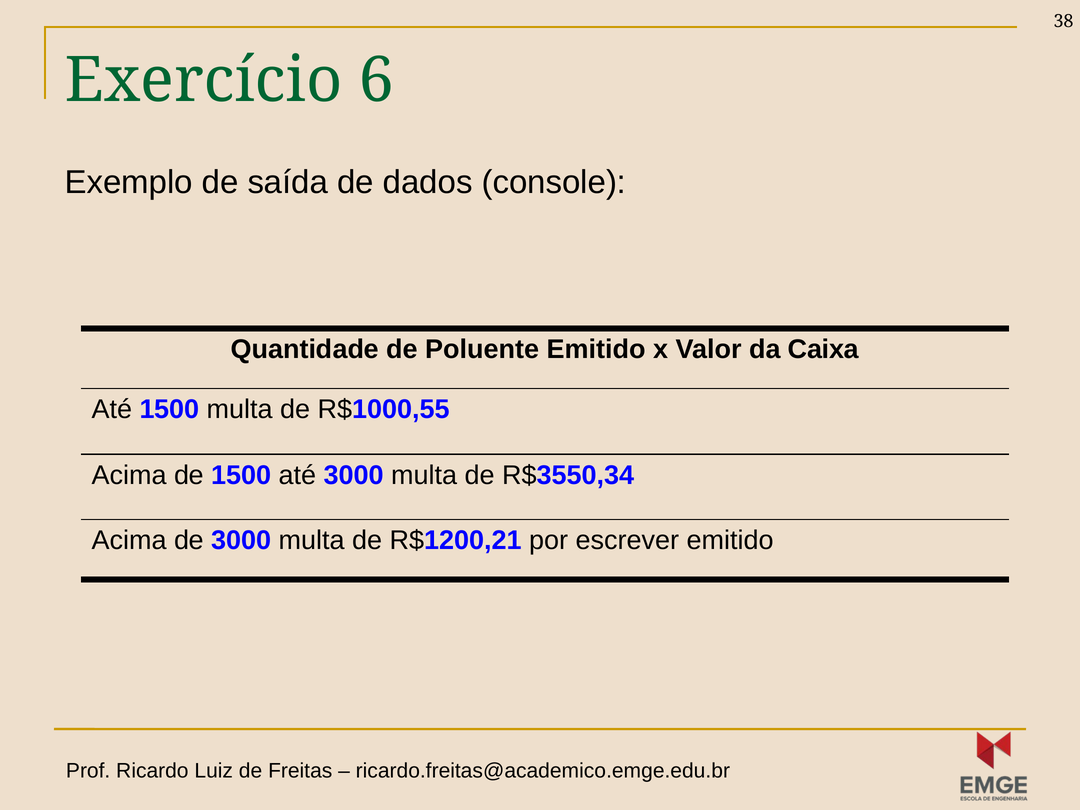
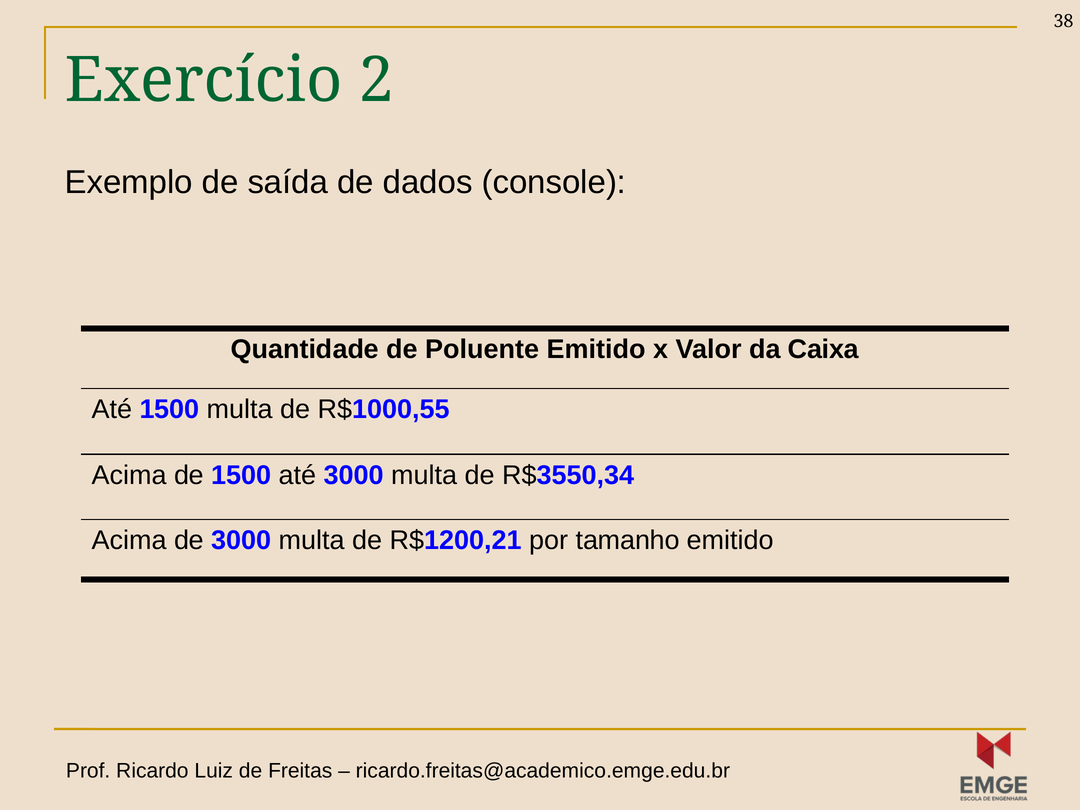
6: 6 -> 2 (376, 80)
escrever: escrever -> tamanho (628, 540)
